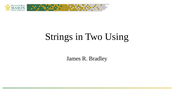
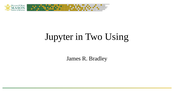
Strings: Strings -> Jupyter (59, 37)
